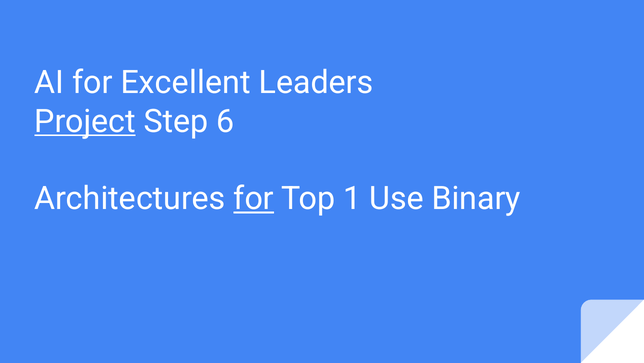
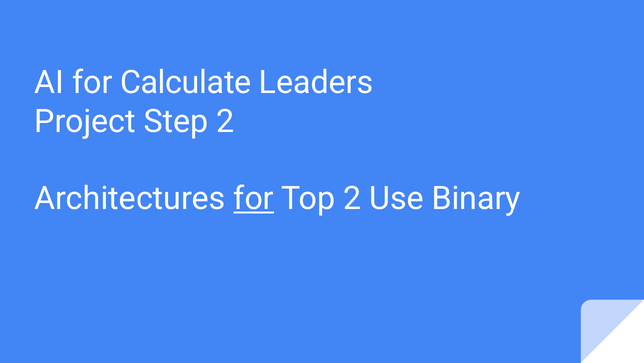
Excellent: Excellent -> Calculate (186, 83)
Project underline: present -> none (85, 121)
Step 6: 6 -> 2 (226, 121)
Top 1: 1 -> 2 (352, 198)
